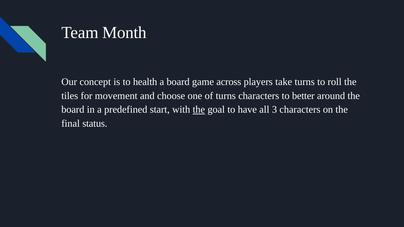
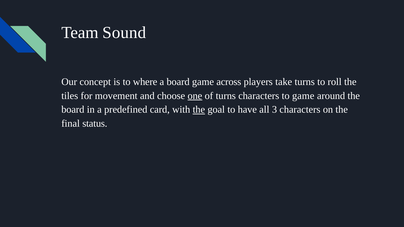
Month: Month -> Sound (124, 33)
health: health -> where (145, 82)
one underline: none -> present (195, 96)
to better: better -> game (303, 96)
start: start -> card (160, 110)
